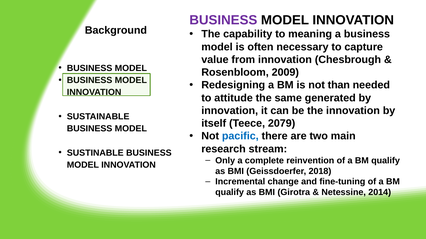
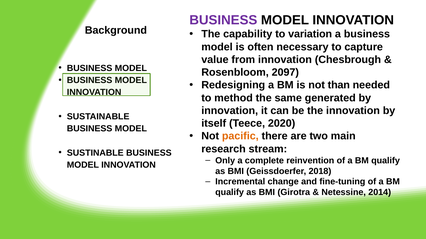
meaning: meaning -> variation (310, 34)
2009: 2009 -> 2097 (285, 73)
attitude: attitude -> method (234, 98)
2079: 2079 -> 2020 (282, 124)
pacific colour: blue -> orange (240, 136)
